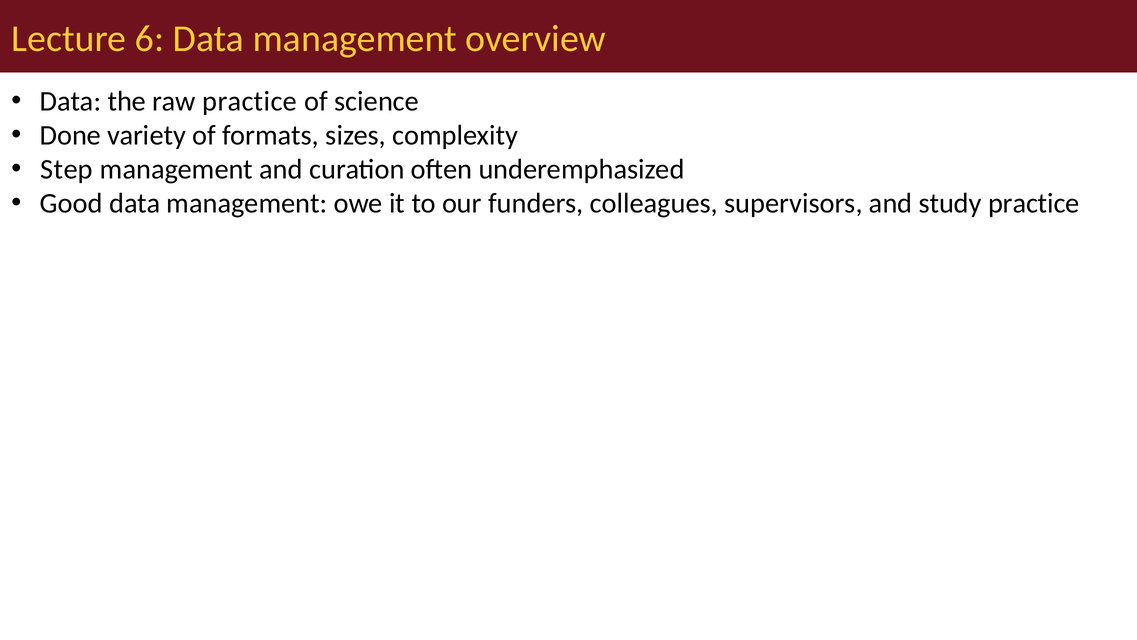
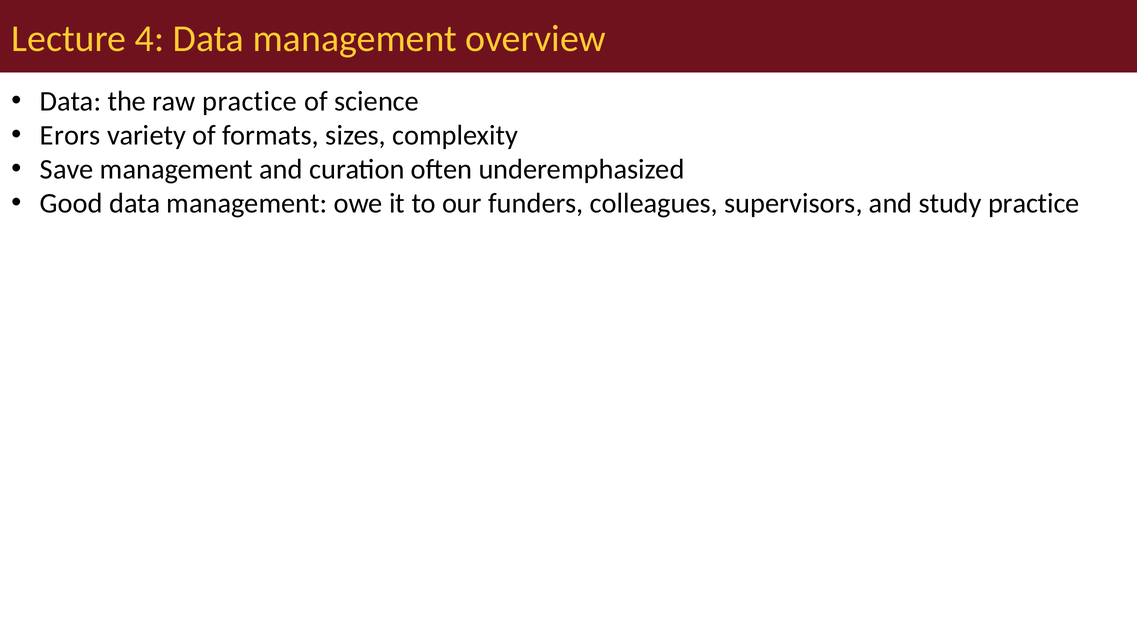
6: 6 -> 4 (149, 39)
Done: Done -> Erors (70, 135)
Step: Step -> Save (67, 169)
